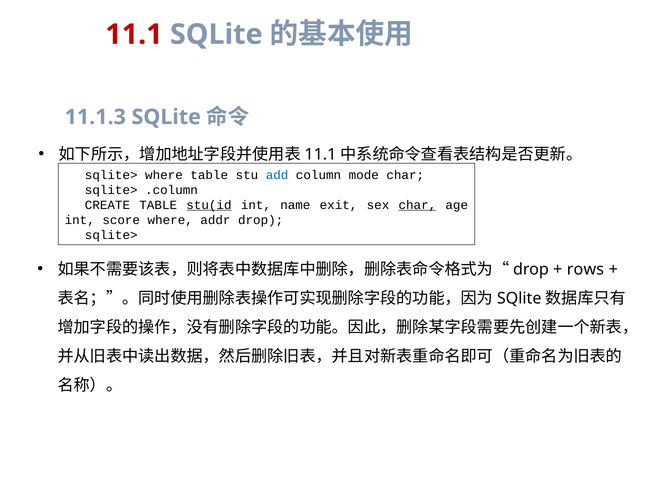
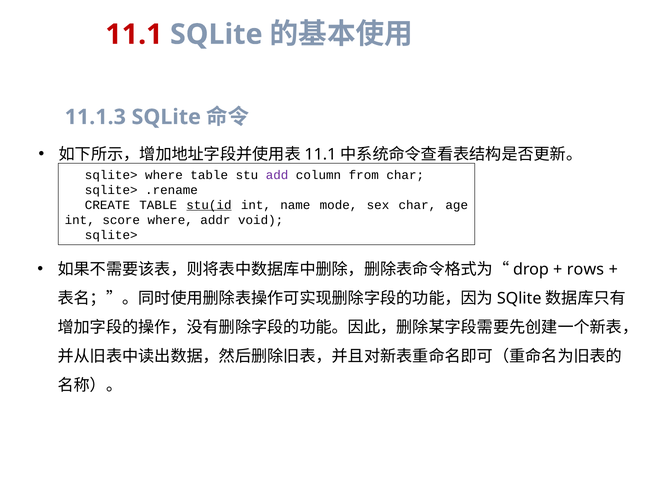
add colour: blue -> purple (277, 175)
mode: mode -> from (364, 175)
.column: .column -> .rename (171, 190)
exit: exit -> mode (339, 205)
char underline: present -> none (417, 205)
drop: drop -> void (261, 220)
